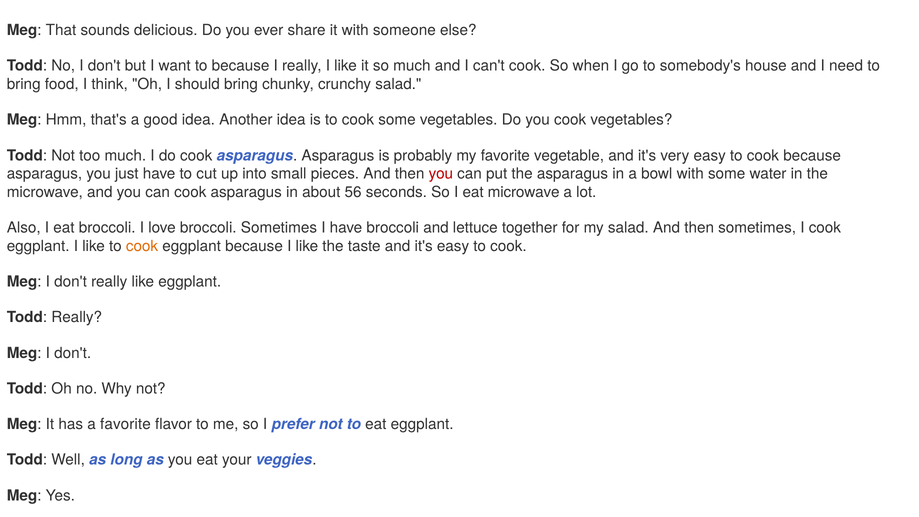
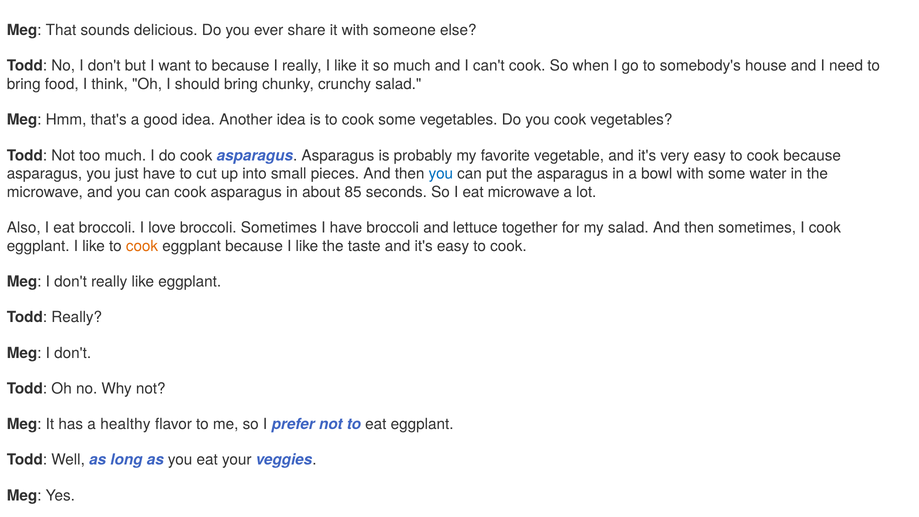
you colour: red -> blue (441, 174)
56: 56 -> 85 (353, 192)
a favorite: favorite -> healthy (125, 424)
